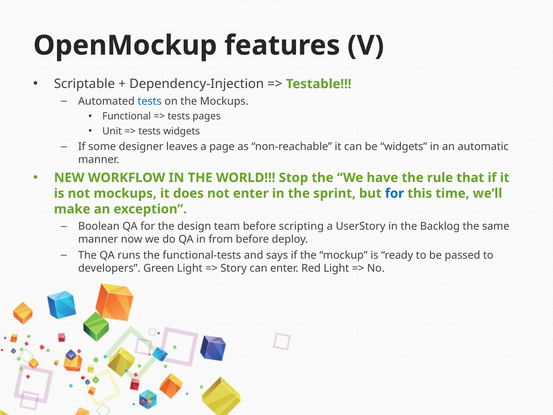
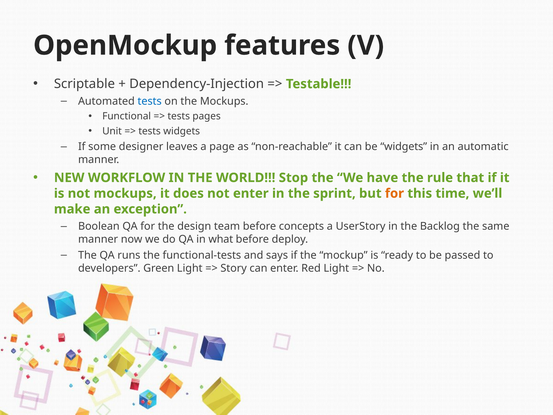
for colour: blue -> orange (394, 193)
scripting: scripting -> concepts (301, 226)
from: from -> what (221, 239)
